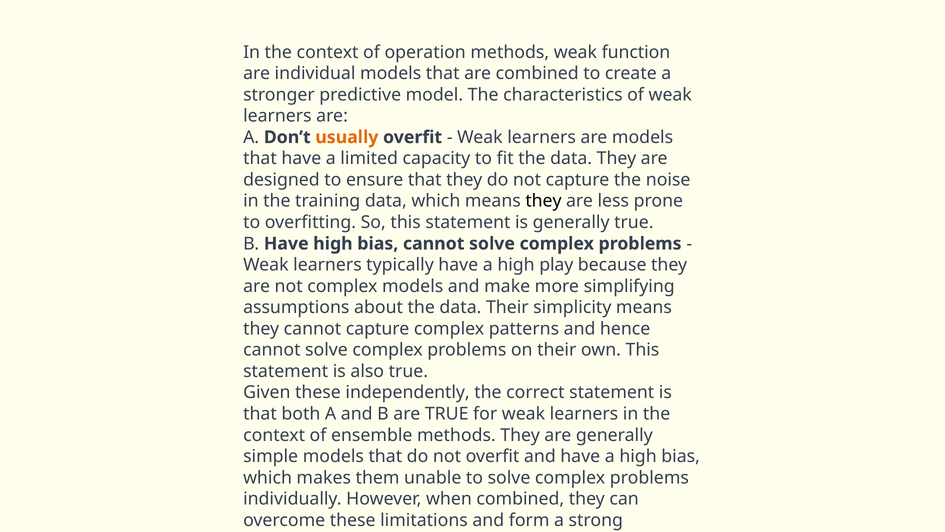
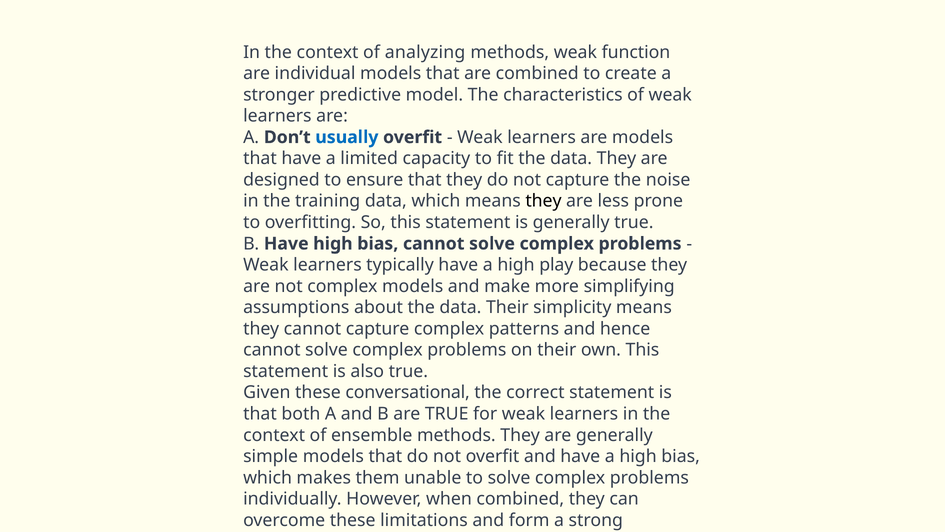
operation: operation -> analyzing (425, 52)
usually colour: orange -> blue (347, 137)
independently: independently -> conversational (408, 392)
